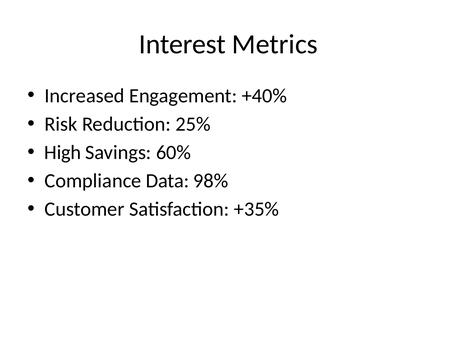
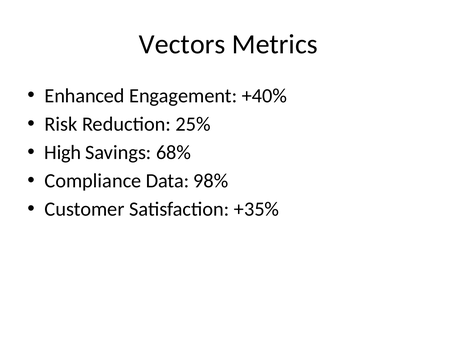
Interest: Interest -> Vectors (182, 44)
Increased: Increased -> Enhanced (85, 96)
60%: 60% -> 68% (174, 153)
